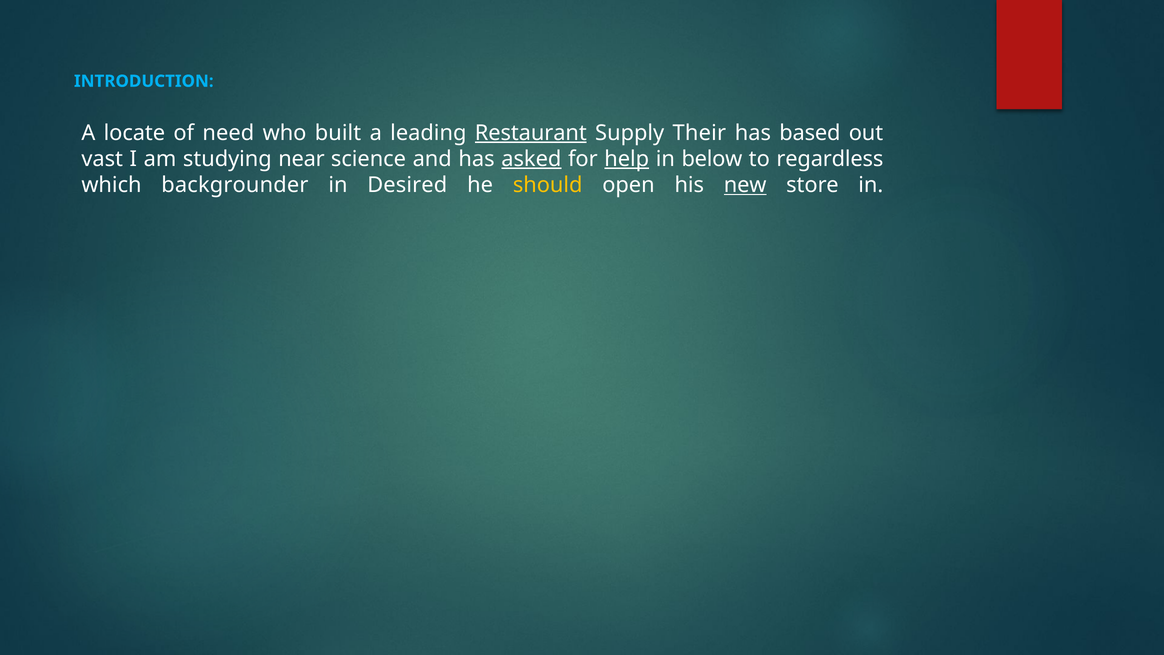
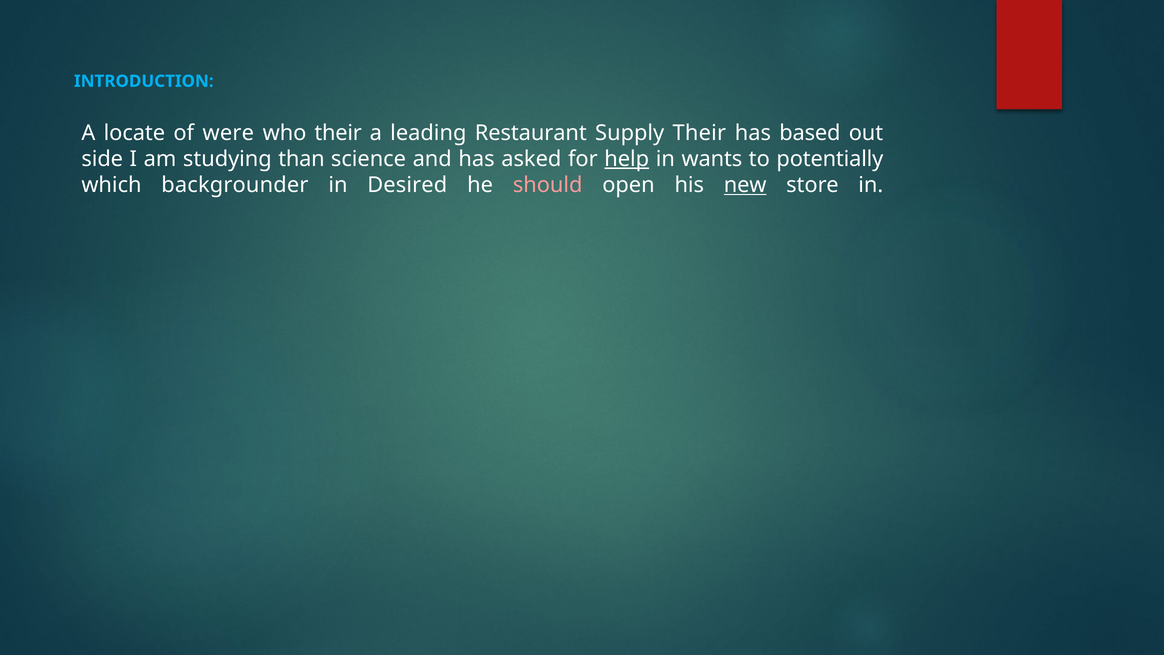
need: need -> were (228, 133)
who built: built -> their (338, 133)
Restaurant underline: present -> none (531, 133)
vast: vast -> side (102, 159)
near: near -> than (301, 159)
asked underline: present -> none (531, 159)
below: below -> wants (712, 159)
regardless: regardless -> potentially (830, 159)
should colour: yellow -> pink (548, 185)
